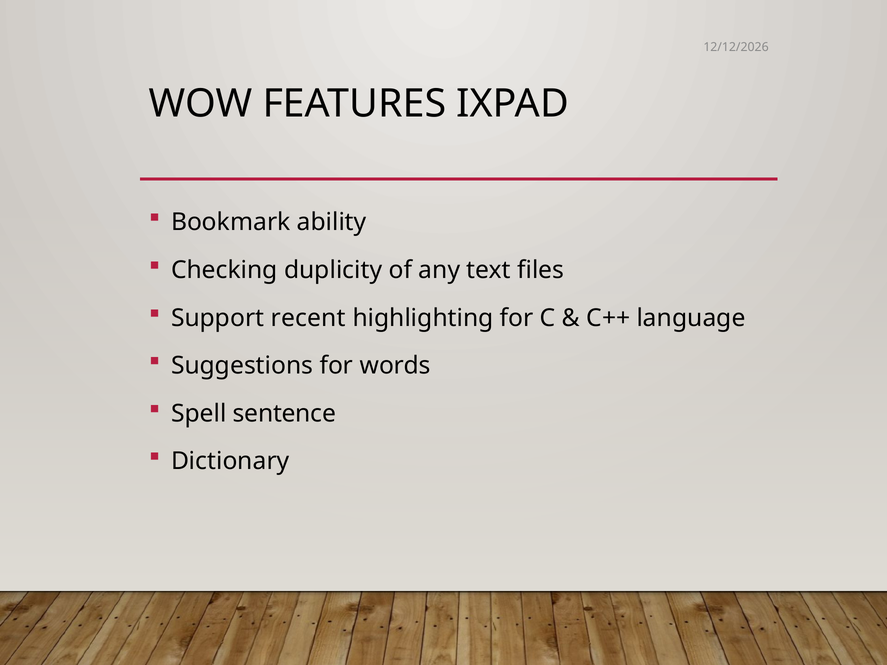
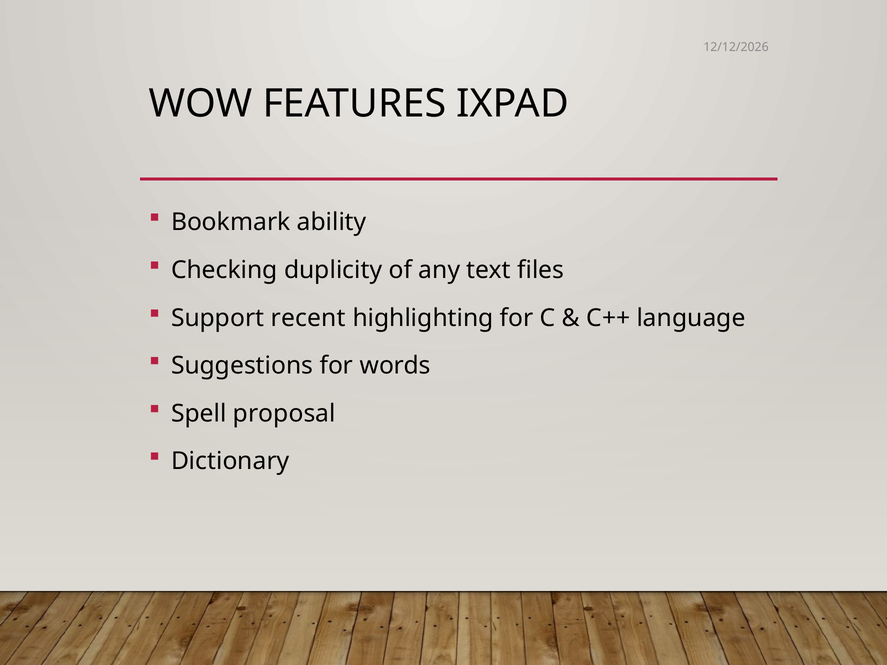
sentence: sentence -> proposal (284, 414)
